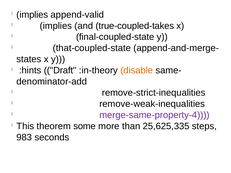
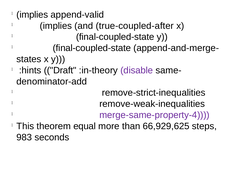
true-coupled-takes: true-coupled-takes -> true-coupled-after (135, 26)
that-coupled-state: that-coupled-state -> final-coupled-state (92, 48)
disable colour: orange -> purple (137, 71)
some: some -> equal (85, 126)
25,625,335: 25,625,335 -> 66,929,625 (166, 126)
